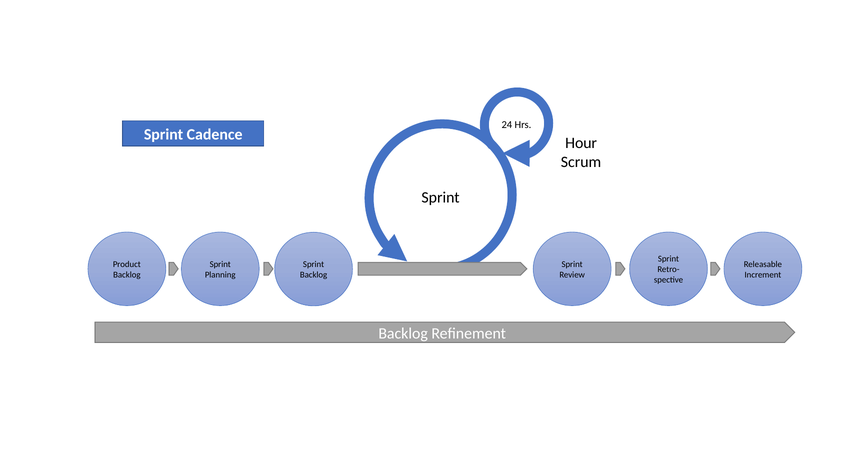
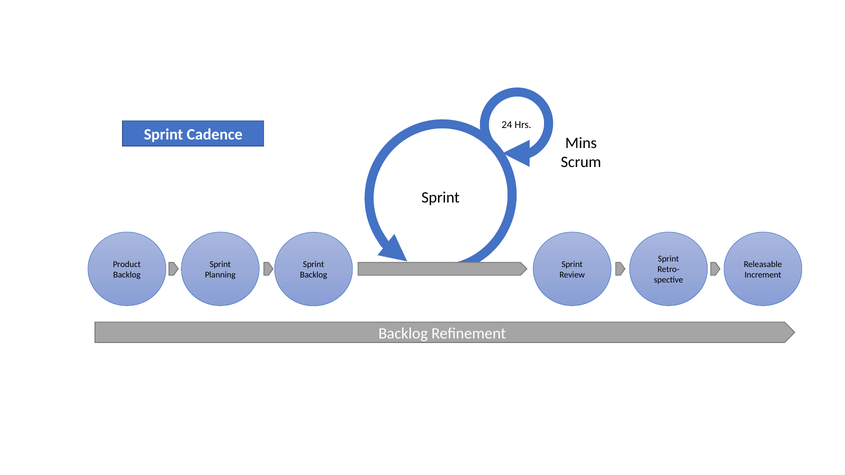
Hour: Hour -> Mins (581, 143)
